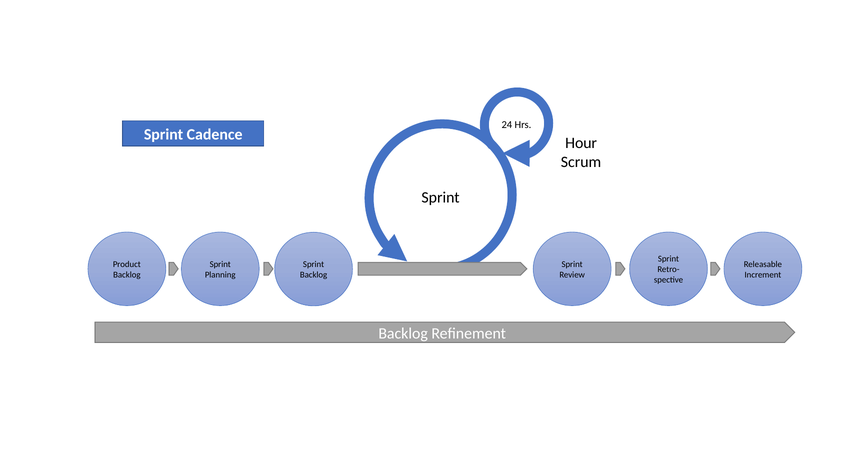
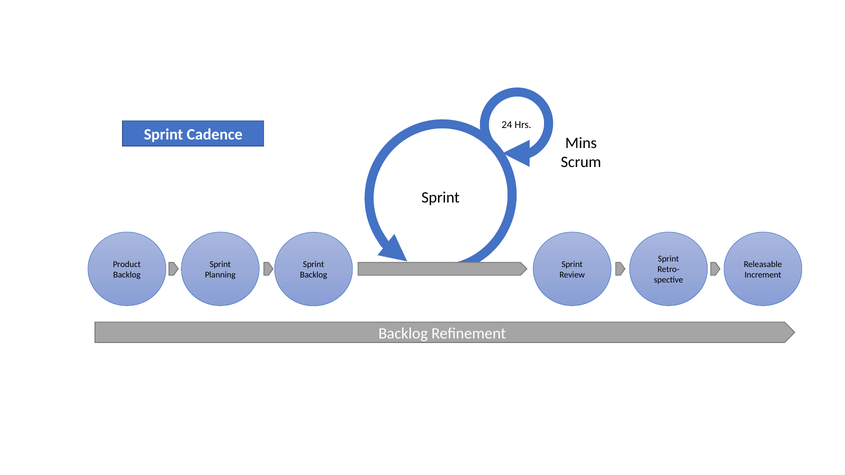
Hour: Hour -> Mins (581, 143)
